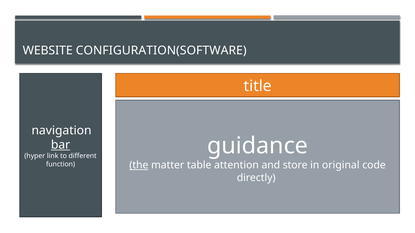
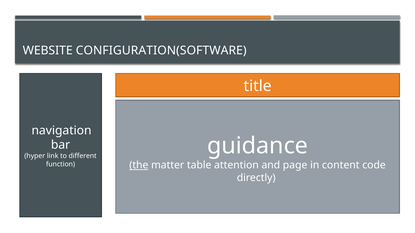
bar underline: present -> none (61, 145)
store: store -> page (295, 165)
original: original -> content (341, 165)
